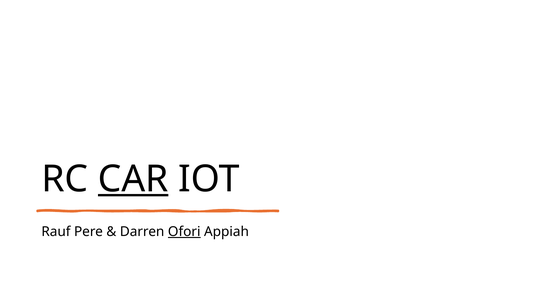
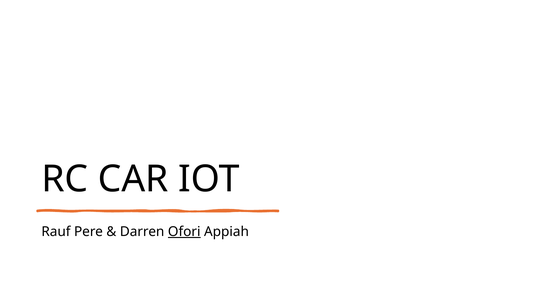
CAR underline: present -> none (133, 179)
